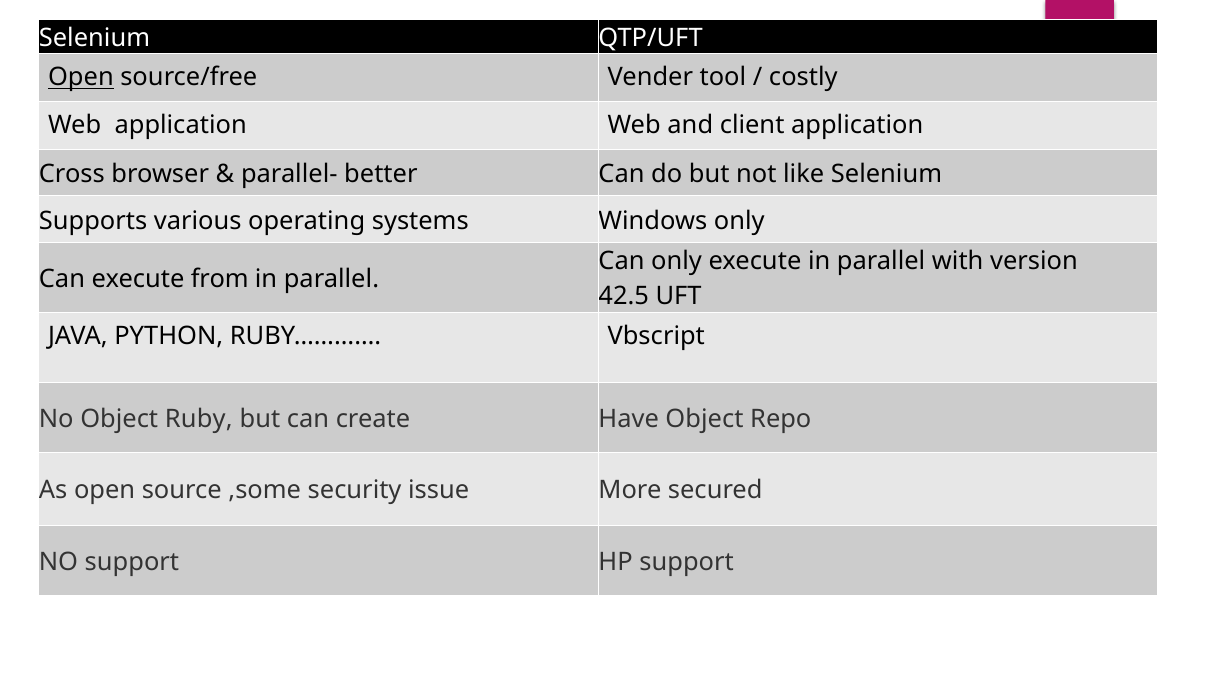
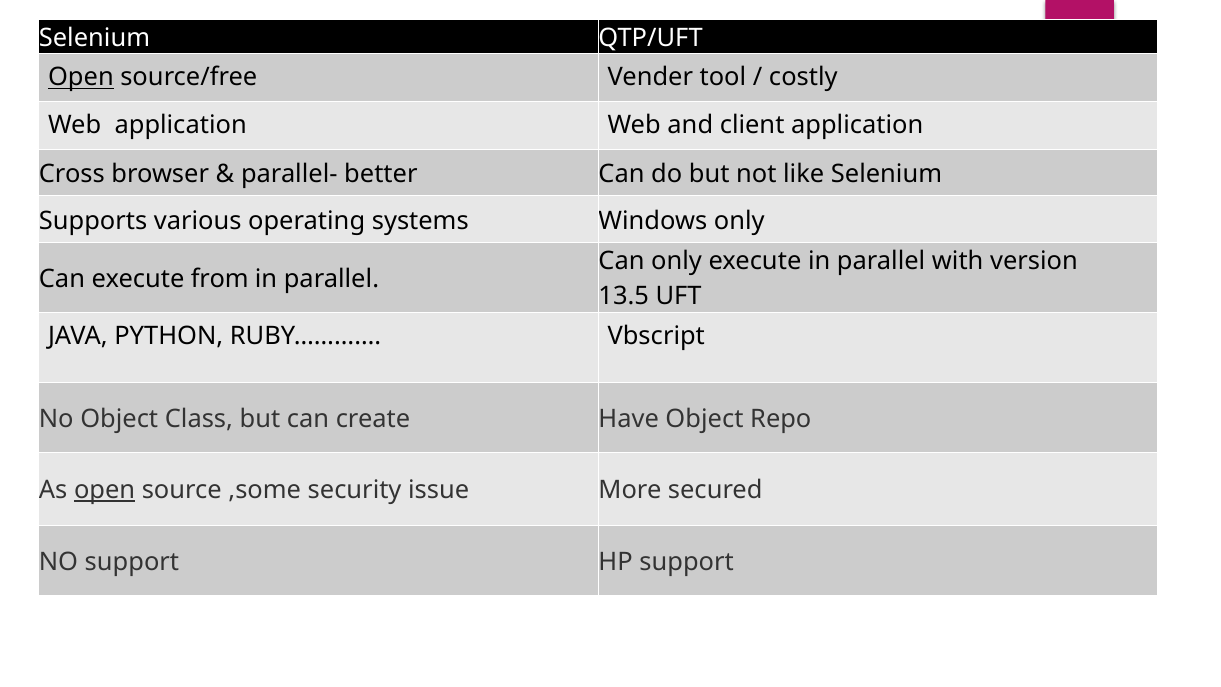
42.5: 42.5 -> 13.5 (624, 296)
Ruby: Ruby -> Class (199, 419)
open underline: none -> present (105, 490)
